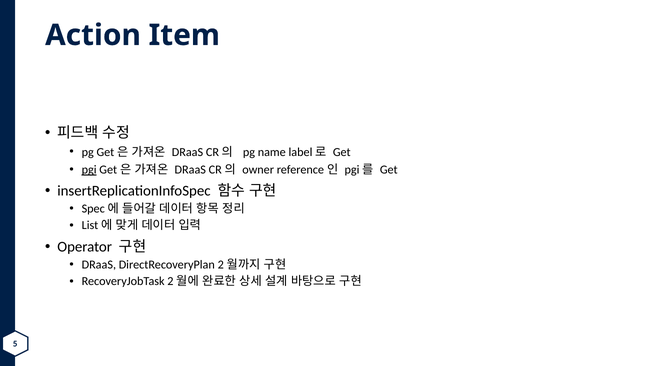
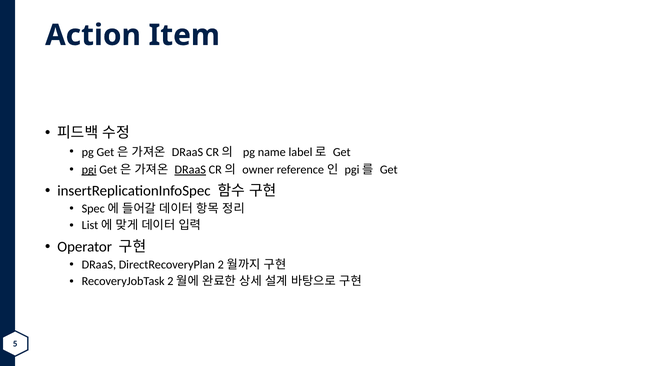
DRaaS underline: none -> present (190, 169)
